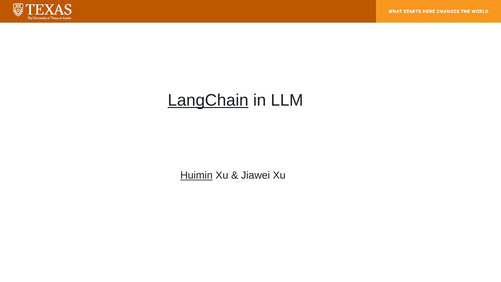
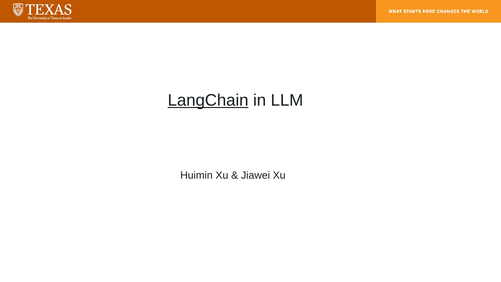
Huimin underline: present -> none (196, 175)
